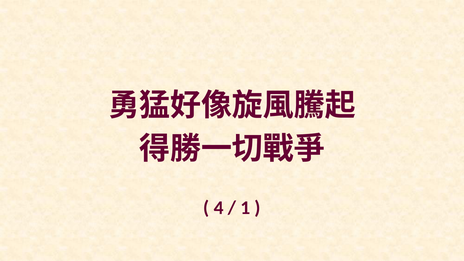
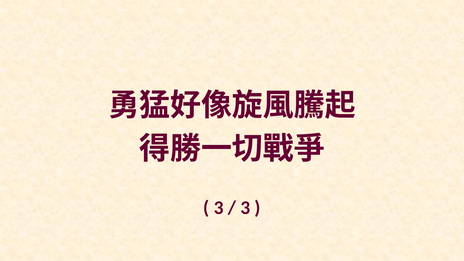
4: 4 -> 3 (219, 208)
1: 1 -> 3 (245, 208)
